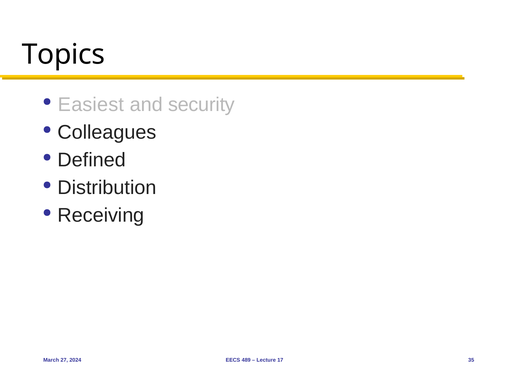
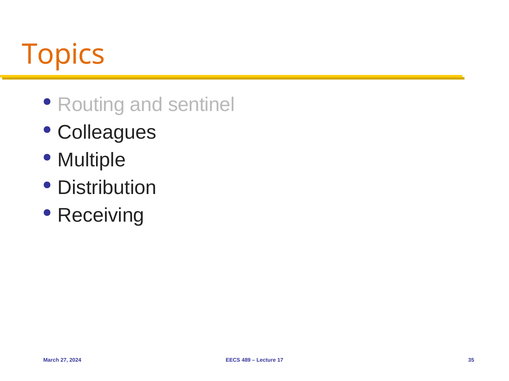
Topics colour: black -> orange (63, 55)
Easiest: Easiest -> Routing (91, 105)
security: security -> sentinel (201, 105)
Defined: Defined -> Multiple (92, 160)
